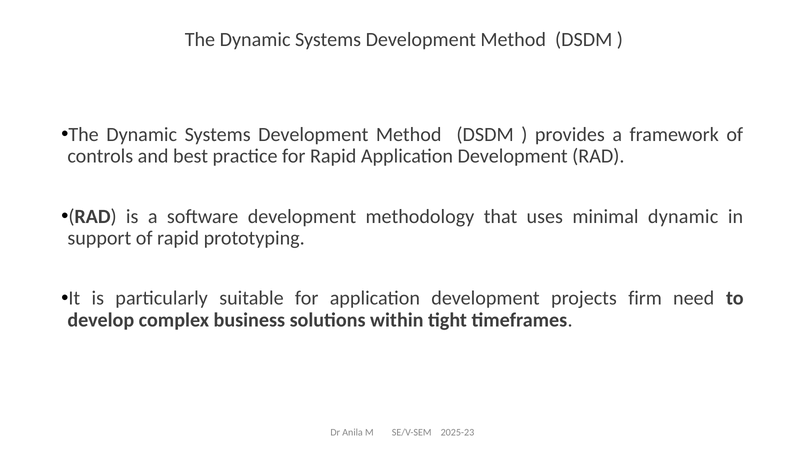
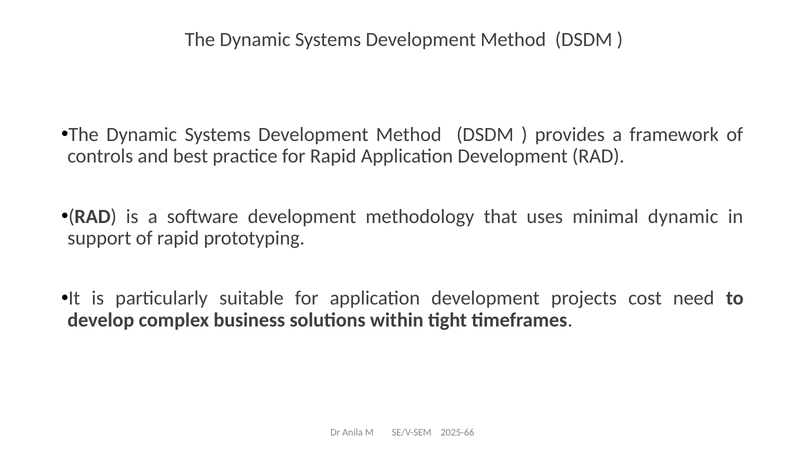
firm: firm -> cost (645, 298)
2025-23: 2025-23 -> 2025-66 (457, 432)
